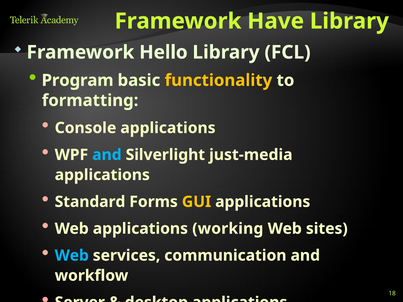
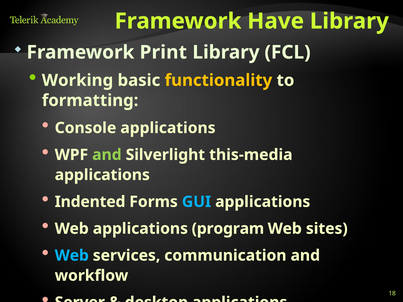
Hello: Hello -> Print (163, 52)
Program: Program -> Working (78, 80)
and colour: light blue -> light green (107, 155)
just-media: just-media -> this-media (251, 155)
Standard: Standard -> Indented (90, 202)
GUI colour: yellow -> light blue (196, 202)
working: working -> program (228, 229)
